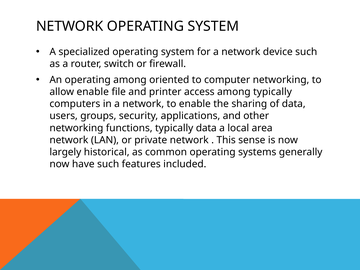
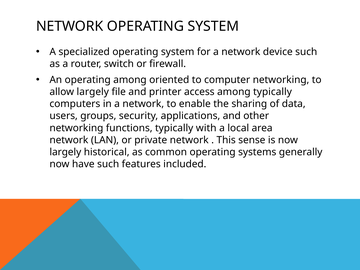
allow enable: enable -> largely (93, 92)
typically data: data -> with (206, 128)
